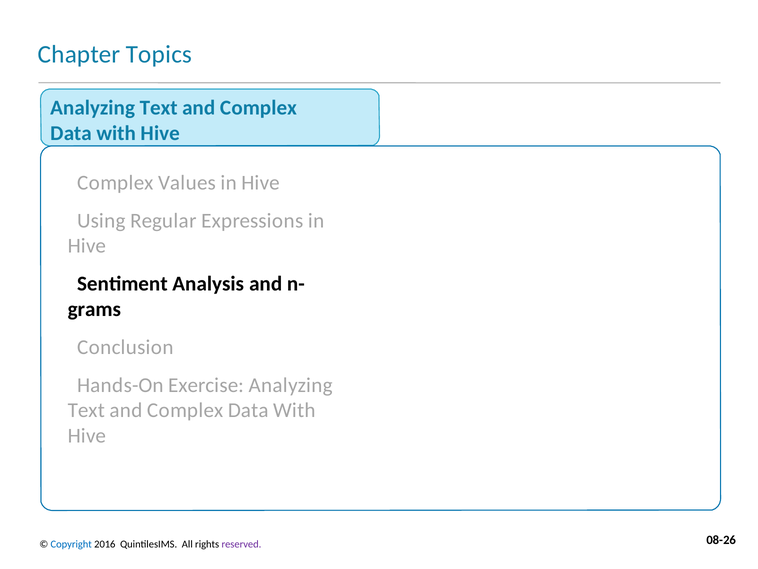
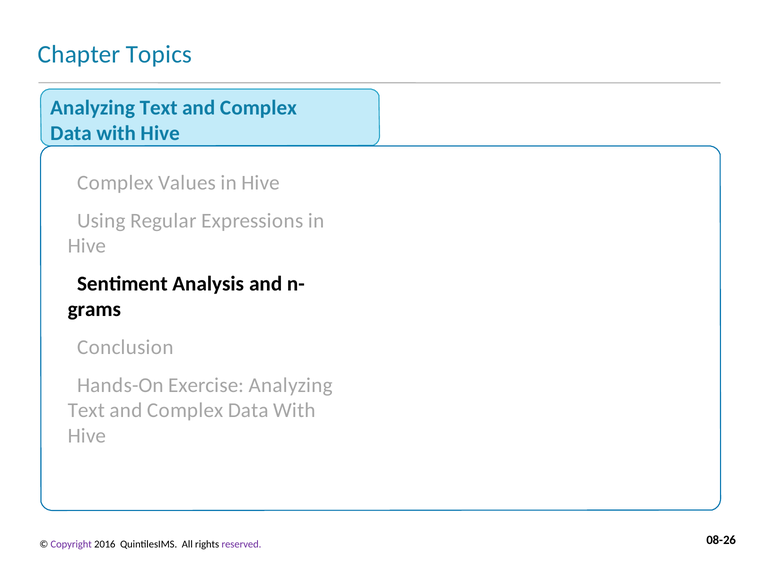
Copyright colour: blue -> purple (71, 544)
